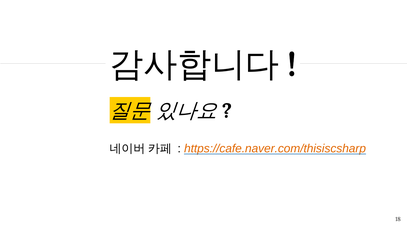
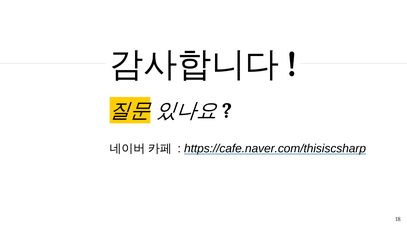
https://cafe.naver.com/thisiscsharp colour: orange -> black (275, 149)
